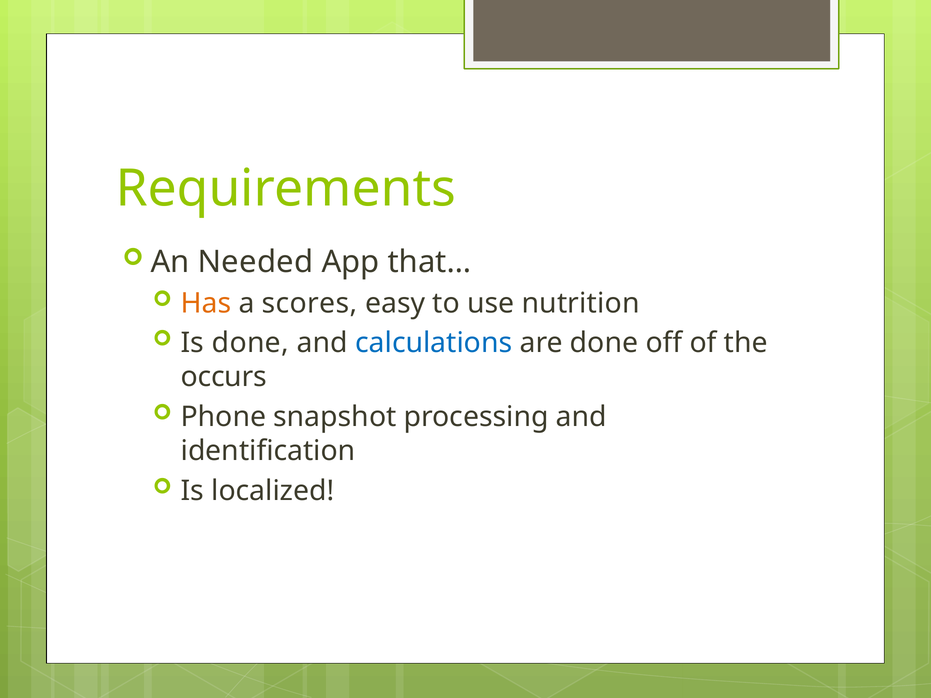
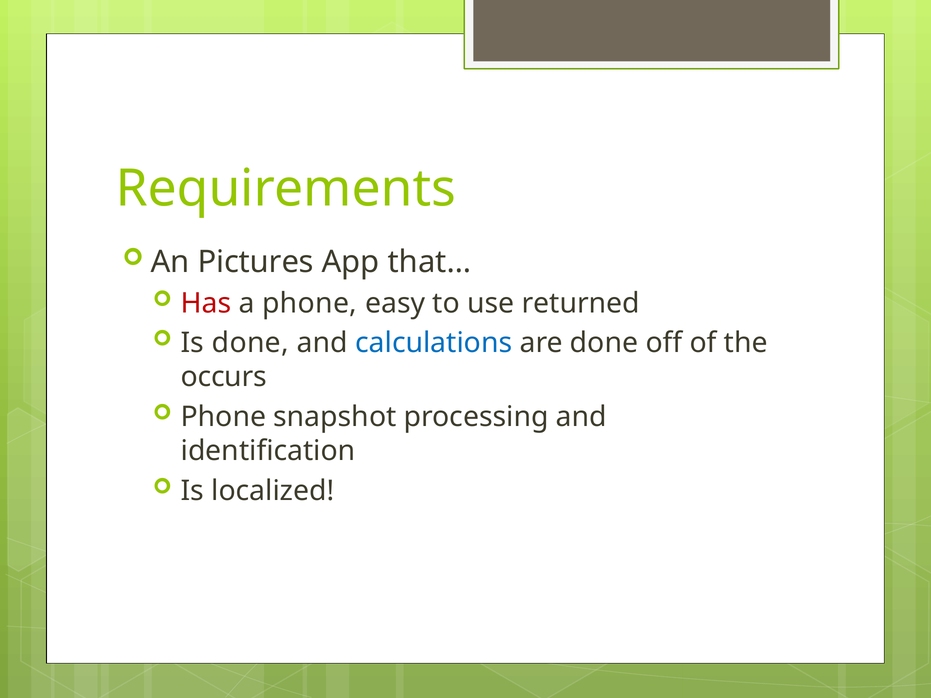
Needed: Needed -> Pictures (256, 262)
Has colour: orange -> red (206, 303)
a scores: scores -> phone (310, 303)
nutrition: nutrition -> returned (581, 303)
